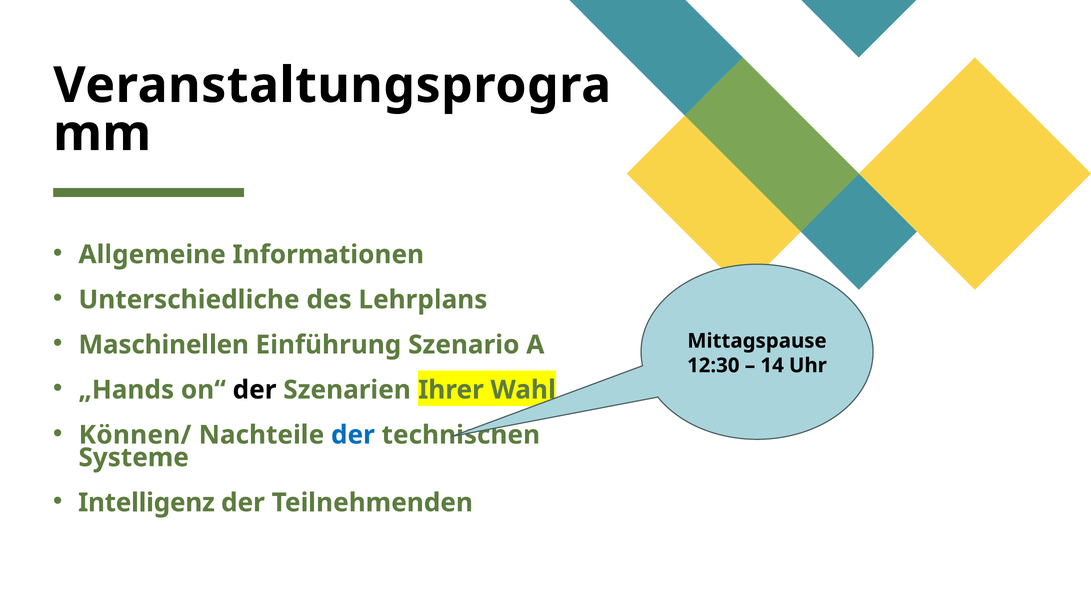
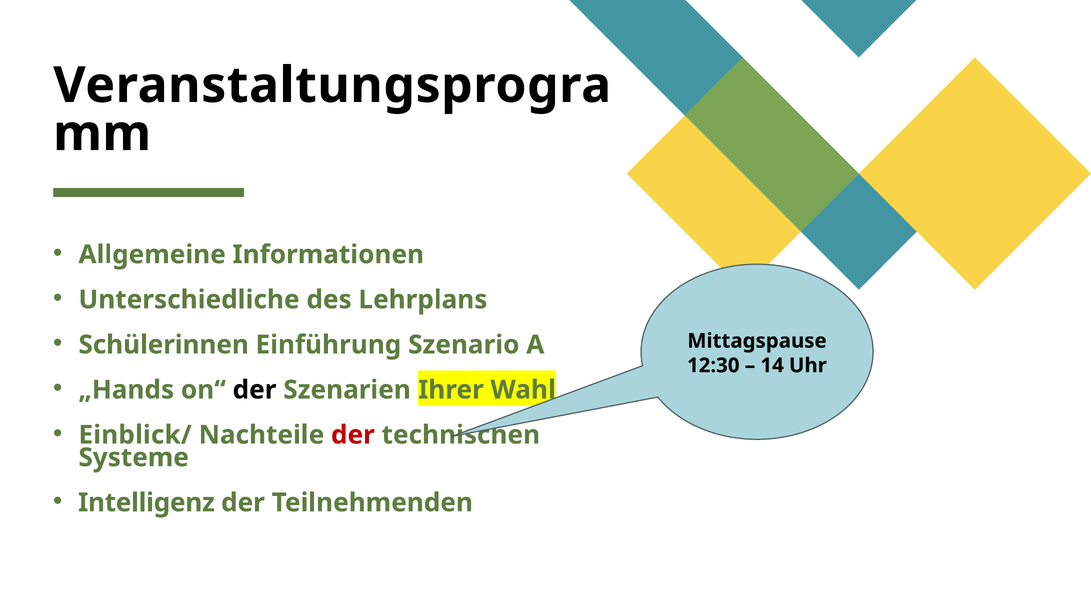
Maschinellen: Maschinellen -> Schülerinnen (164, 345)
Können/: Können/ -> Einblick/ (135, 435)
der colour: blue -> red (353, 435)
